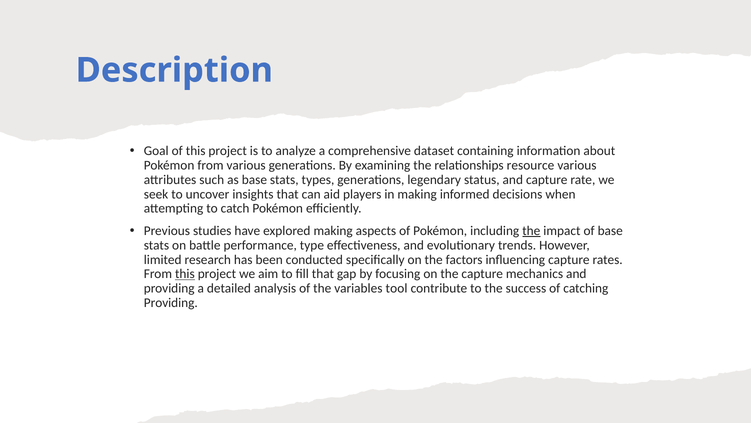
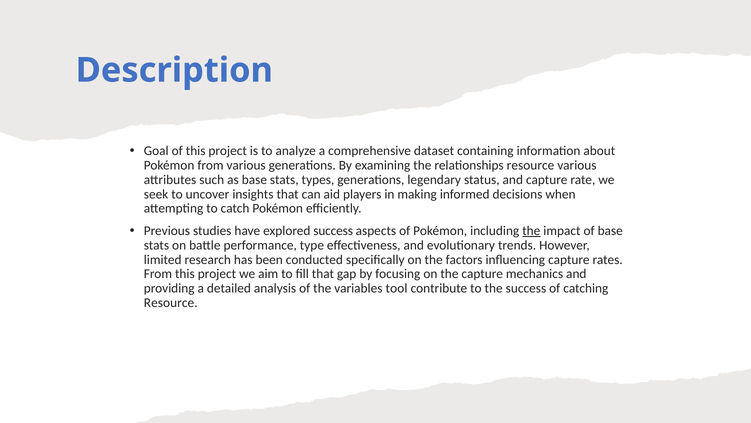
explored making: making -> success (333, 231)
this underline: present -> none (185, 274)
Providing: Providing -> Resource (171, 302)
